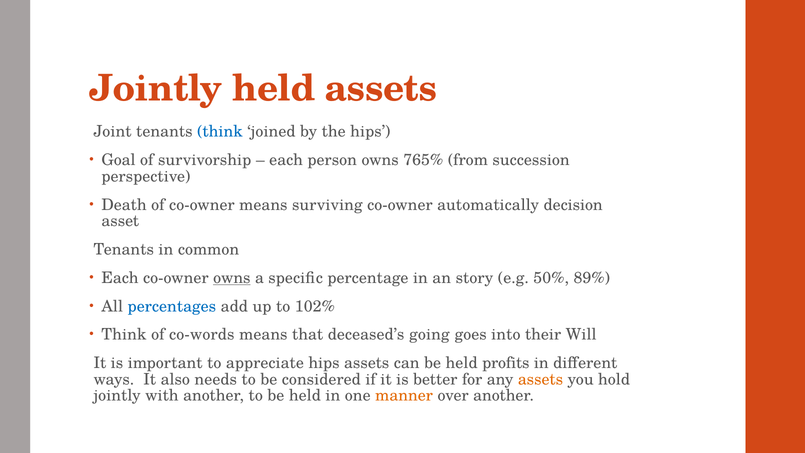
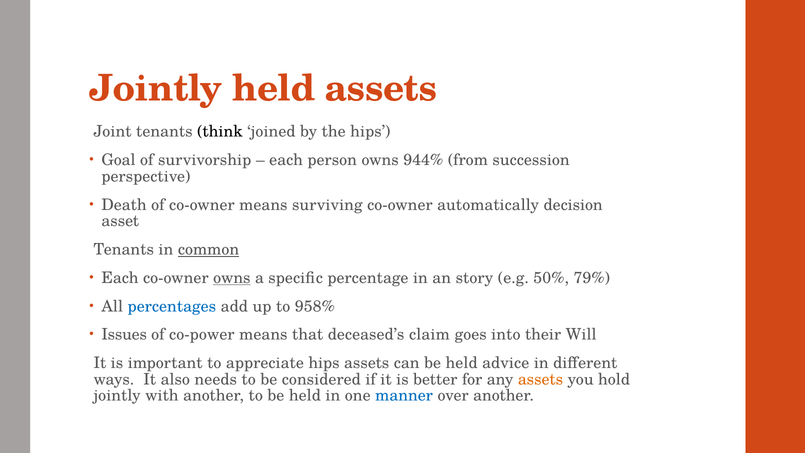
think colour: blue -> black (220, 132)
765%: 765% -> 944% (423, 160)
common underline: none -> present (209, 249)
89%: 89% -> 79% (592, 278)
102%: 102% -> 958% (315, 306)
Think: Think -> Issues (124, 335)
co-words: co-words -> co-power (202, 335)
going: going -> claim (429, 335)
profits: profits -> advice (506, 363)
manner colour: orange -> blue (404, 396)
